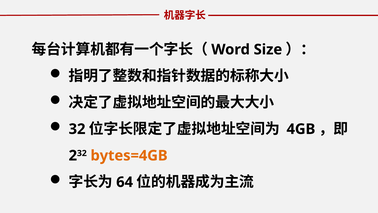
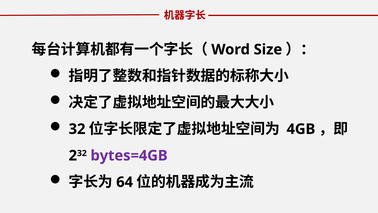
bytes=4GB colour: orange -> purple (129, 155)
